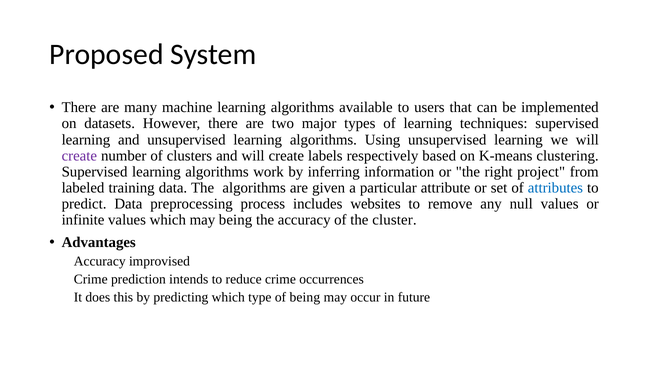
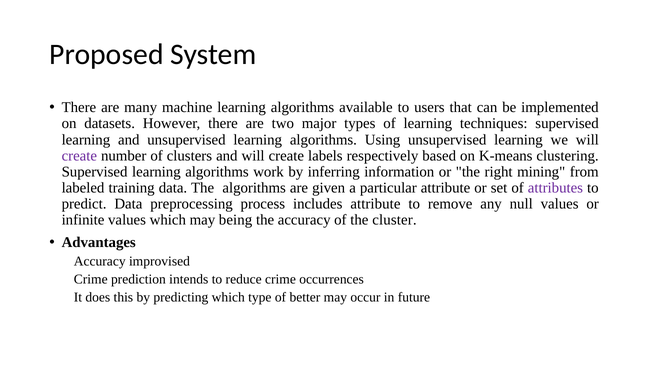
project: project -> mining (541, 172)
attributes colour: blue -> purple (555, 188)
includes websites: websites -> attribute (375, 204)
of being: being -> better (305, 297)
